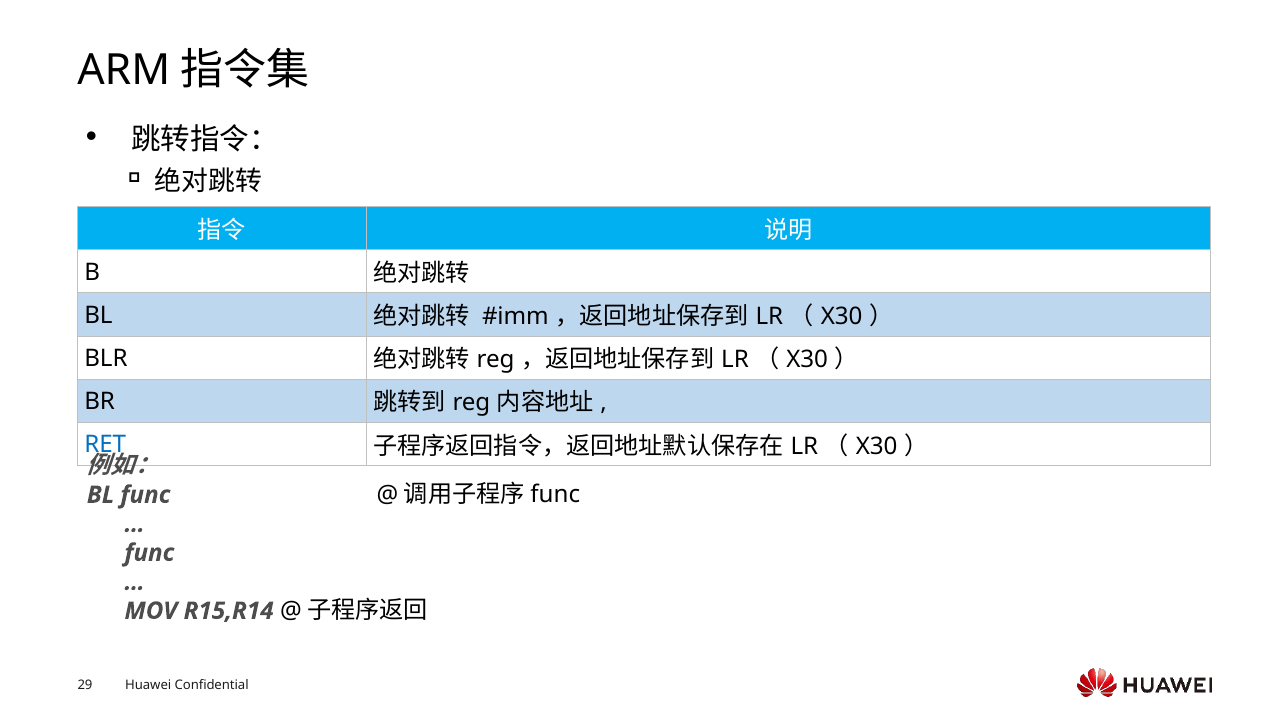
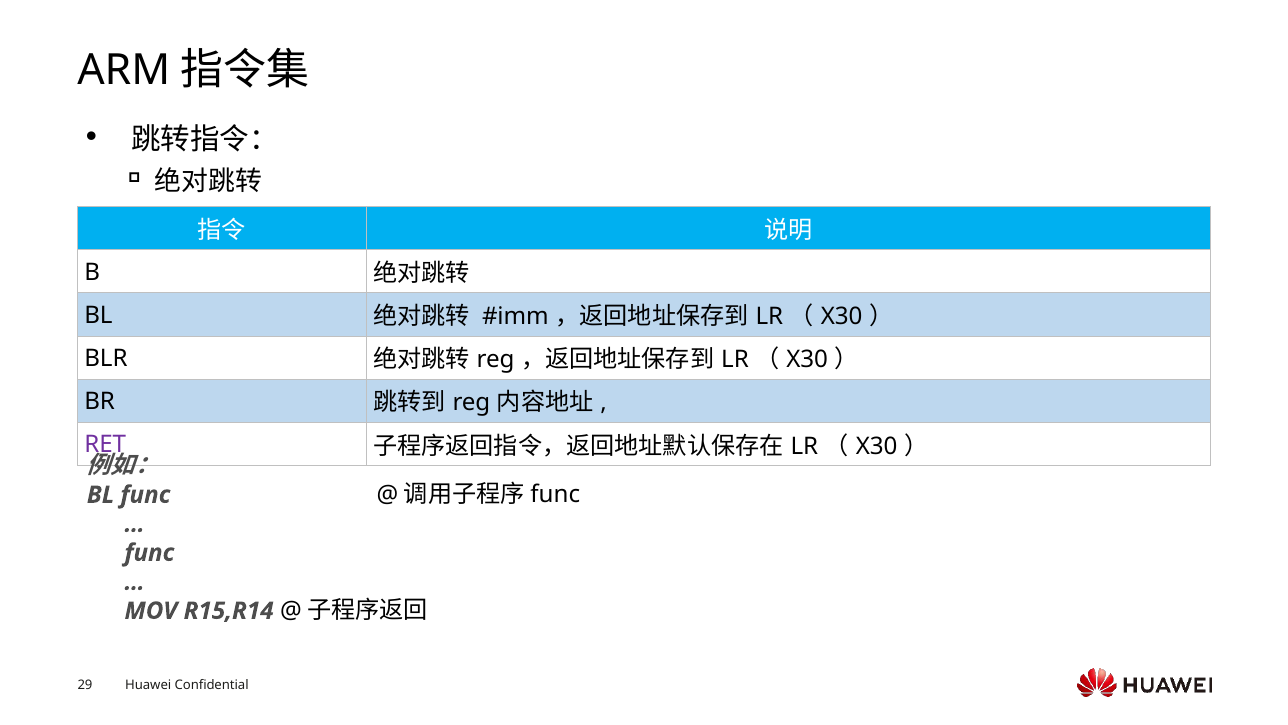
RET colour: blue -> purple (105, 445)
